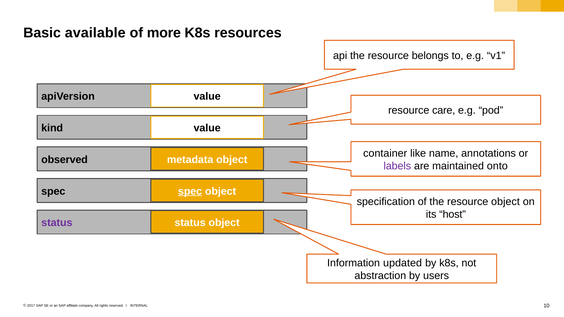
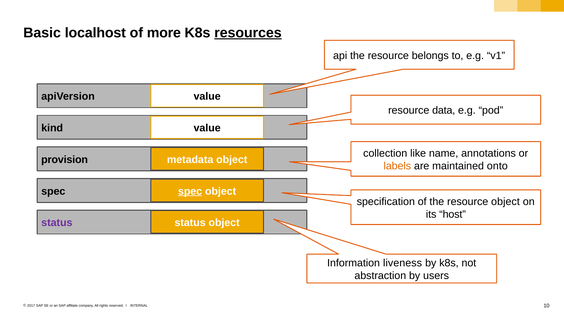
available: available -> localhost (95, 33)
resources underline: none -> present (248, 33)
care: care -> data (444, 110)
container: container -> collection (385, 153)
observed: observed -> provision (65, 160)
labels colour: purple -> orange (397, 166)
updated: updated -> liveness (403, 263)
